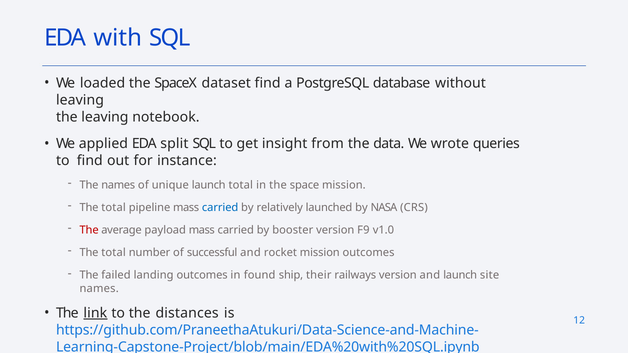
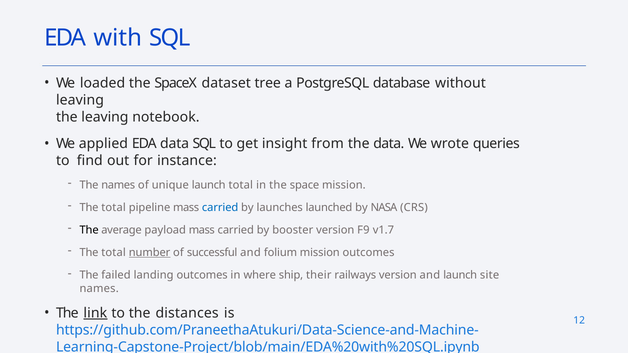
dataset find: find -> tree (268, 83)
EDA split: split -> data (175, 144)
relatively: relatively -> launches (280, 208)
The colour: red -> black (89, 230)
v1.0: v1.0 -> v1.7 (383, 230)
number underline: none -> present (150, 253)
rocket: rocket -> folium (281, 253)
found: found -> where (260, 275)
